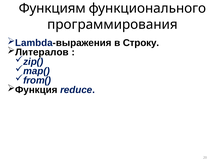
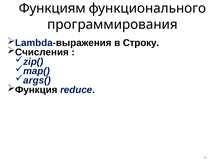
Литералов: Литералов -> Счисления (42, 52)
from(: from( -> args( (37, 80)
